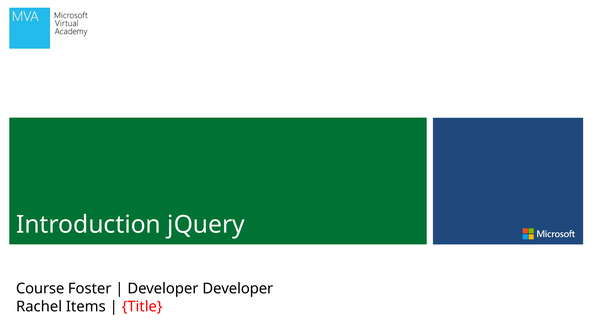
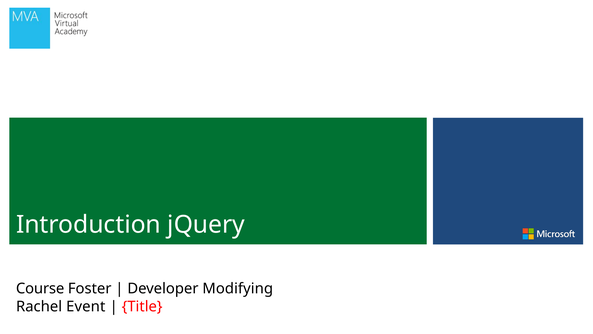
Developer Developer: Developer -> Modifying (238, 288)
Items: Items -> Event (86, 306)
